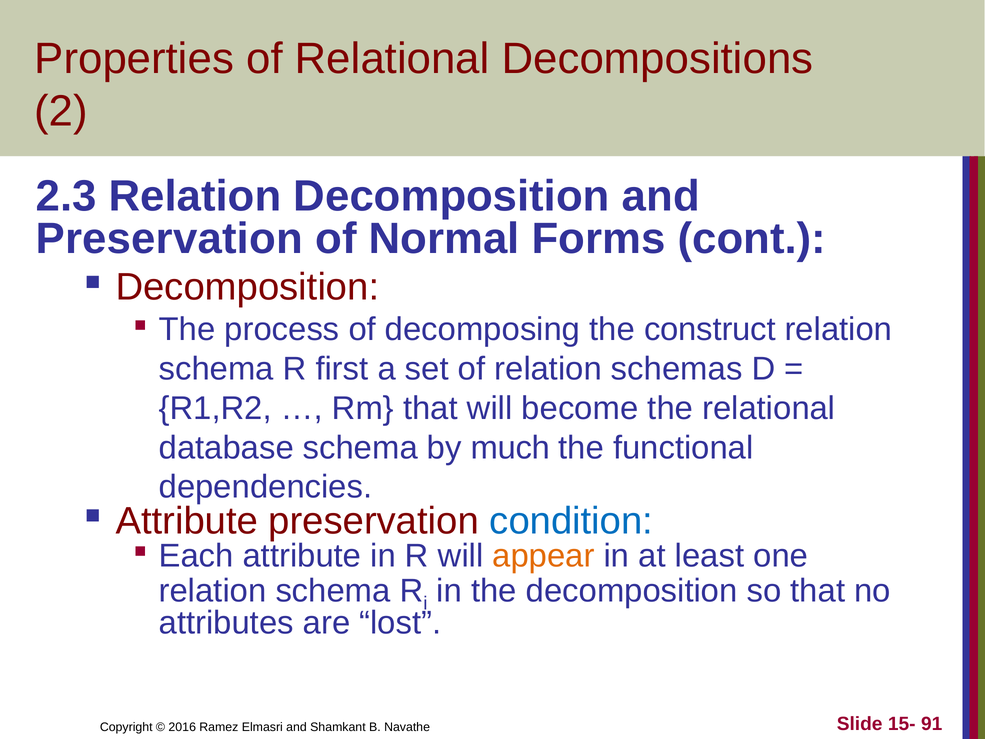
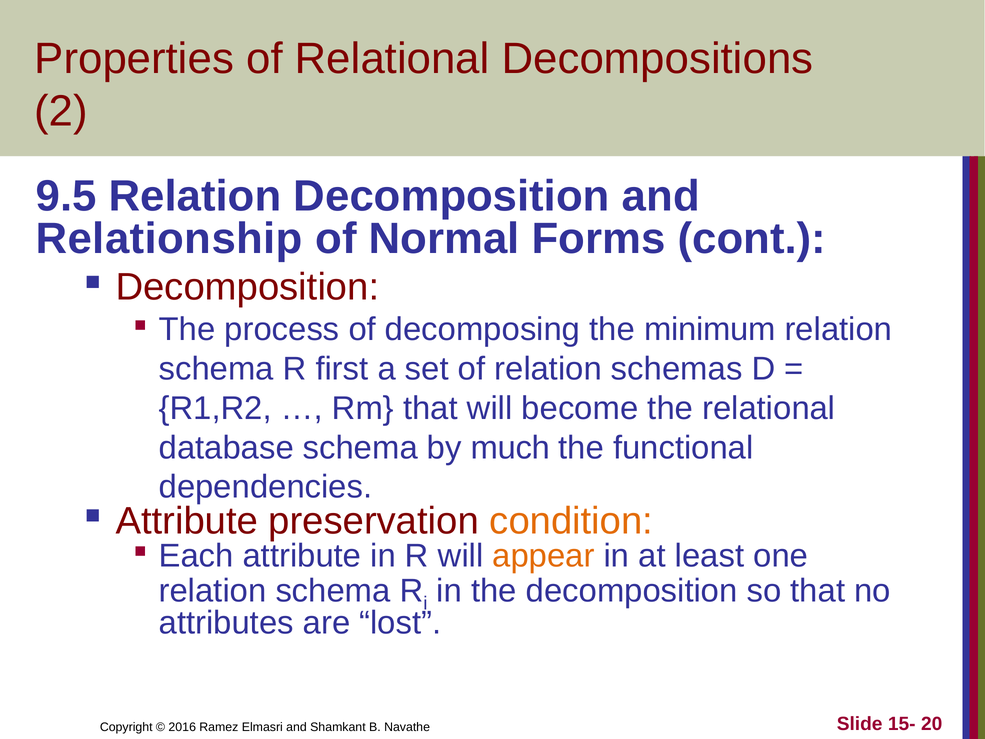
2.3: 2.3 -> 9.5 (66, 196)
Preservation: Preservation -> Relationship (169, 239)
construct: construct -> minimum (710, 329)
condition colour: blue -> orange (571, 521)
91: 91 -> 20 (932, 724)
